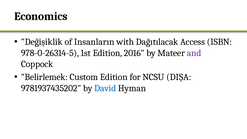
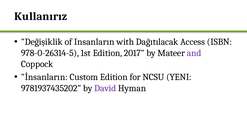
Economics: Economics -> Kullanırız (41, 16)
2016: 2016 -> 2017 (134, 53)
Belirlemek: Belirlemek -> İnsanların (44, 77)
DIŞA: DIŞA -> YENI (179, 77)
David colour: blue -> purple (105, 88)
